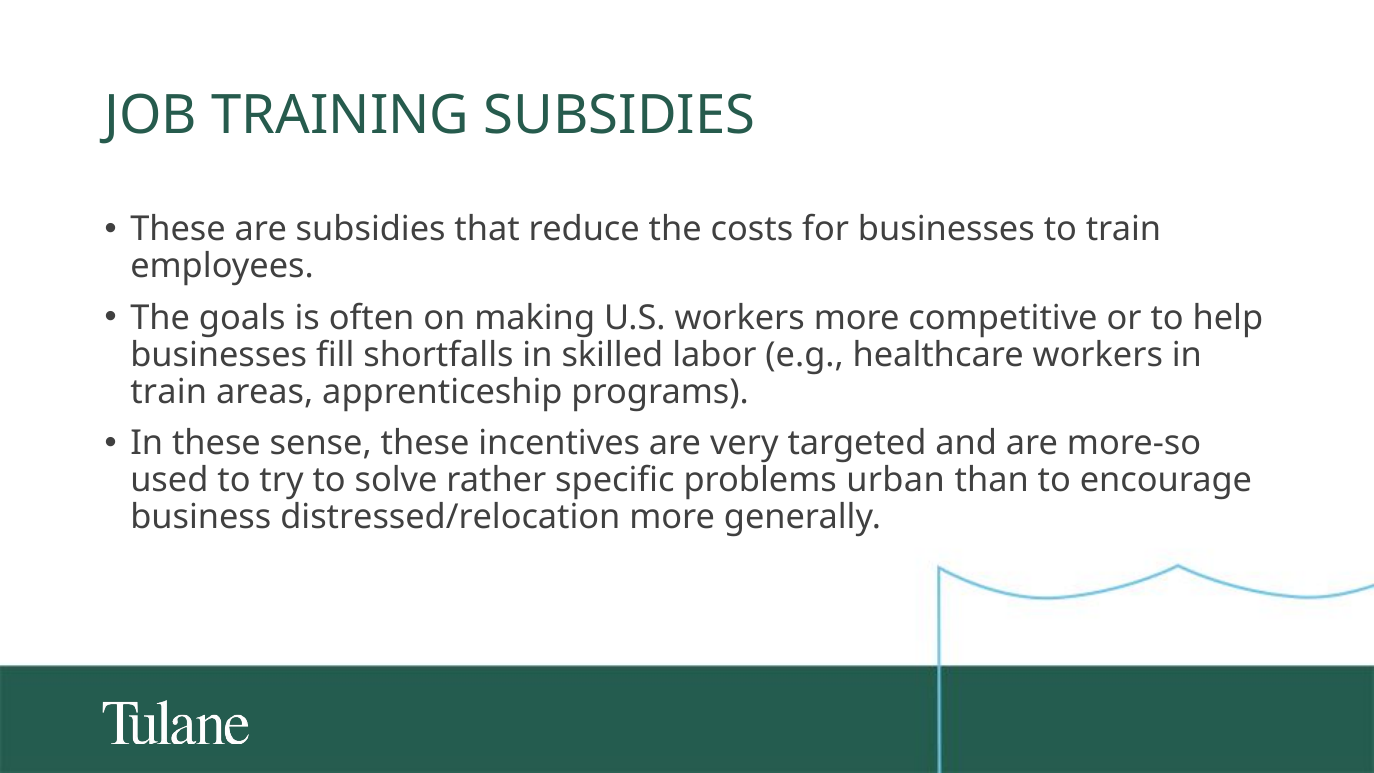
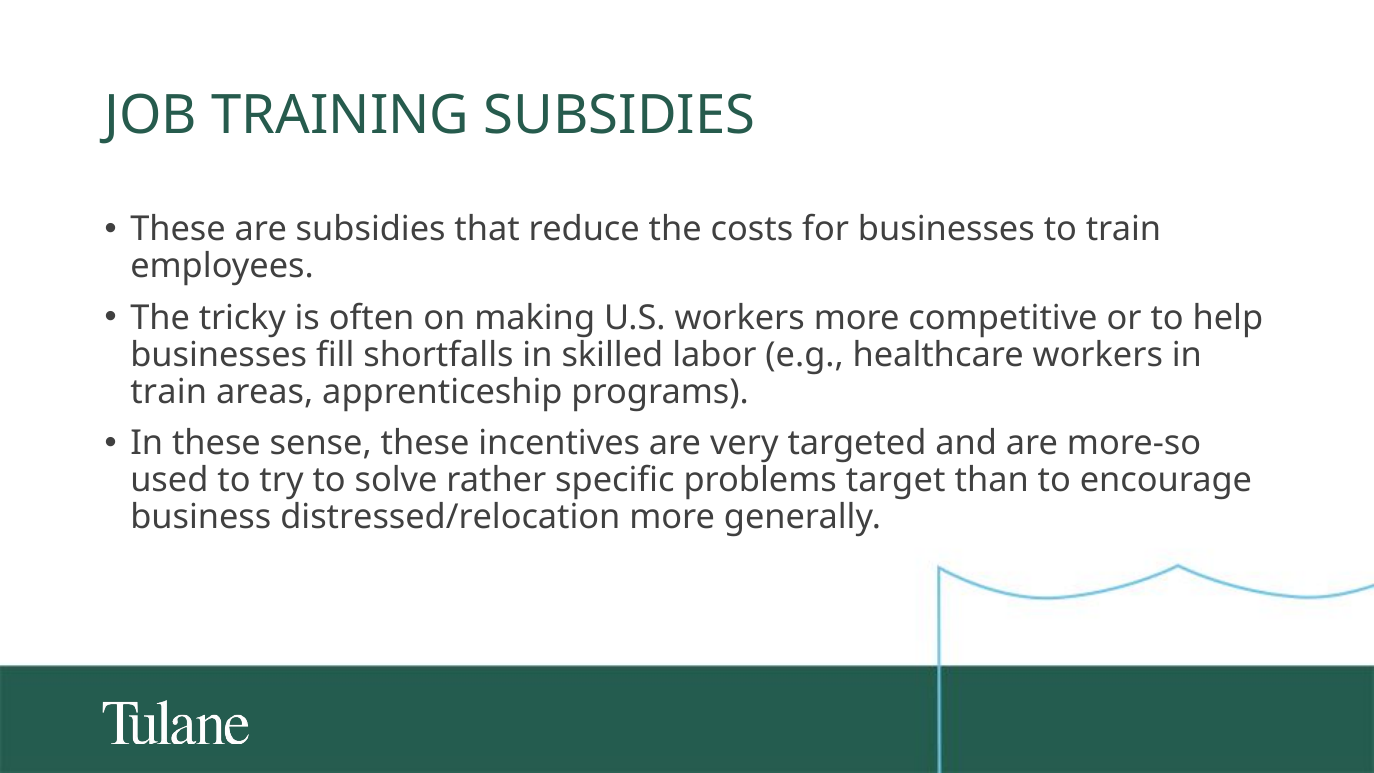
goals: goals -> tricky (242, 318)
urban: urban -> target (896, 480)
